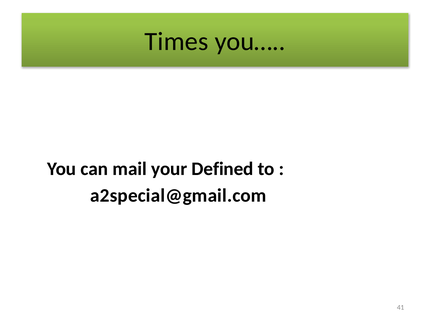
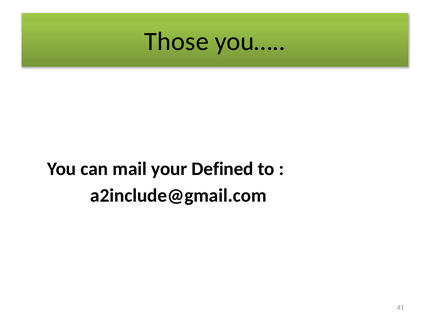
Times: Times -> Those (177, 42)
a2special@gmail.com: a2special@gmail.com -> a2include@gmail.com (179, 196)
